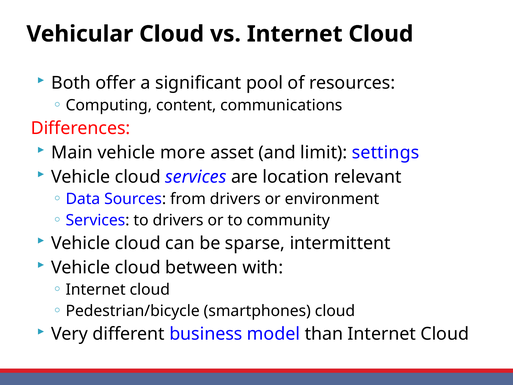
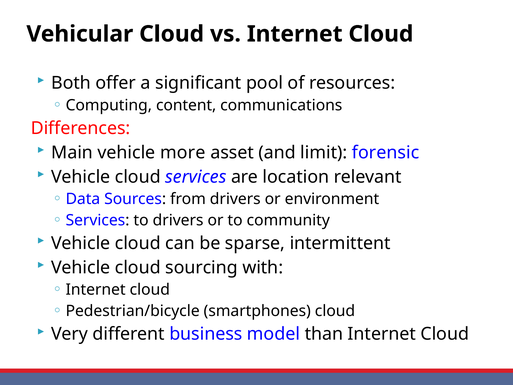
settings: settings -> forensic (386, 152)
between: between -> sourcing (202, 267)
